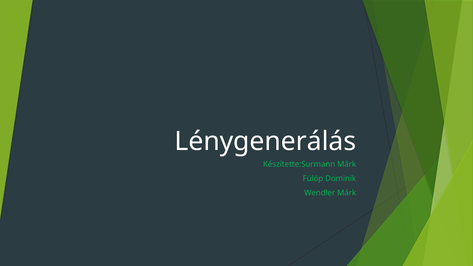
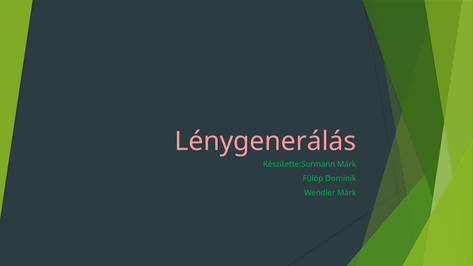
Lénygenerálás colour: white -> pink (265, 141)
